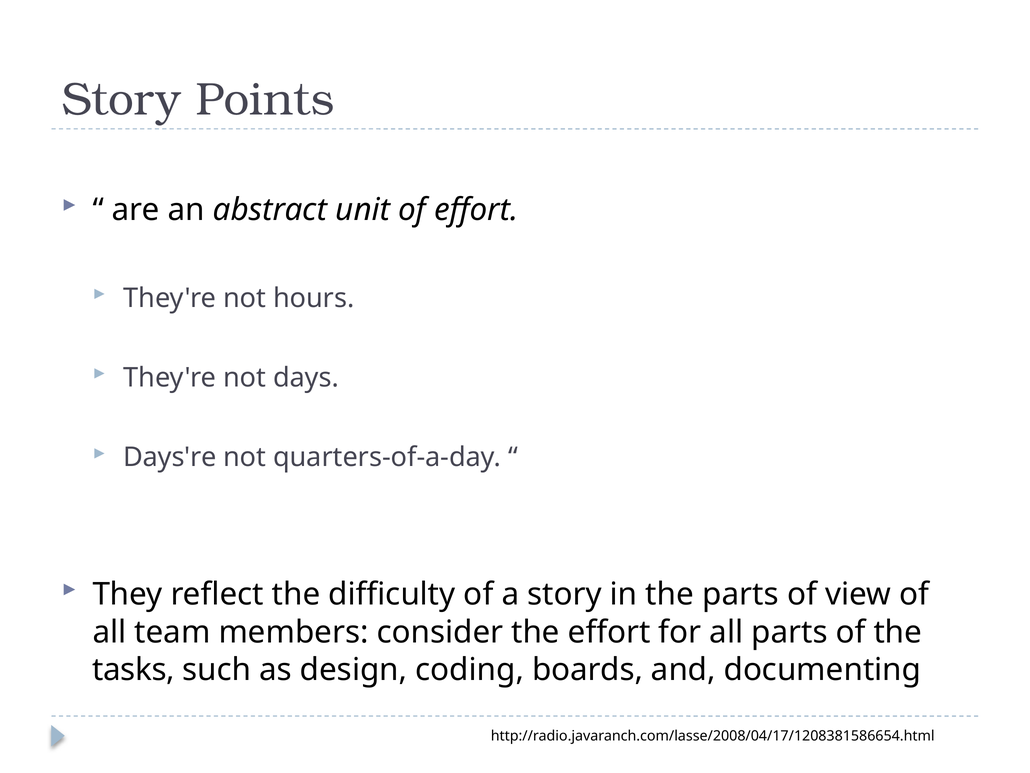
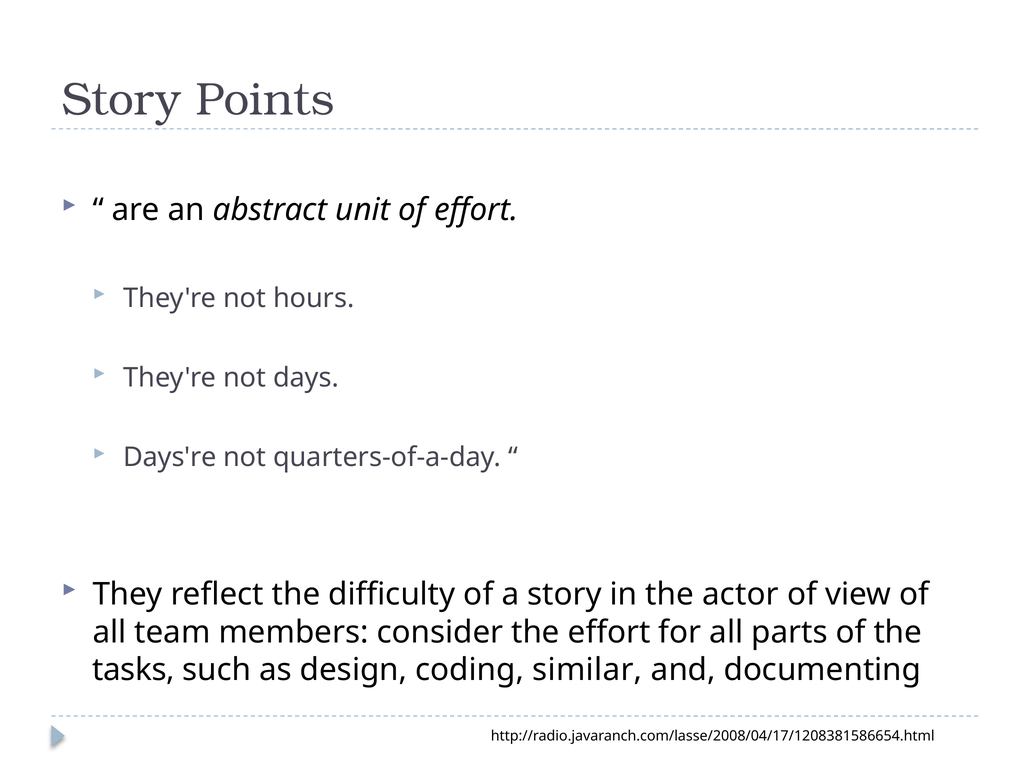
the parts: parts -> actor (740, 594)
boards: boards -> similar (587, 669)
